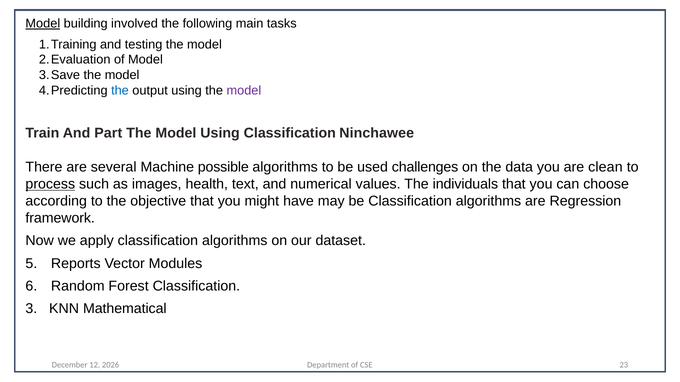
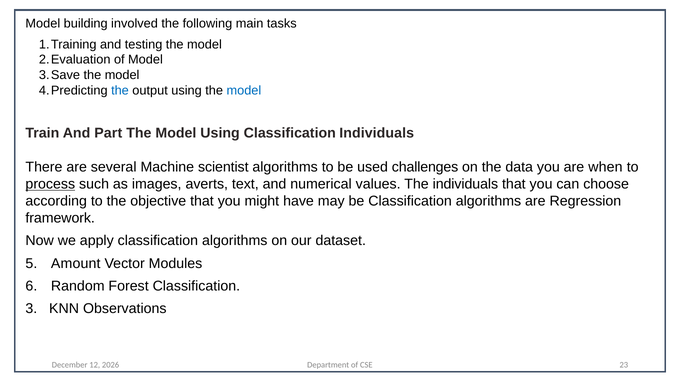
Model underline: present -> none (43, 24)
model colour: purple -> blue (244, 90)
Classification Ninchawee: Ninchawee -> Individuals (377, 133)
possible: possible -> scientist (223, 167)
clean: clean -> when (605, 167)
health: health -> averts (207, 184)
Reports: Reports -> Amount (76, 264)
Mathematical: Mathematical -> Observations (125, 309)
